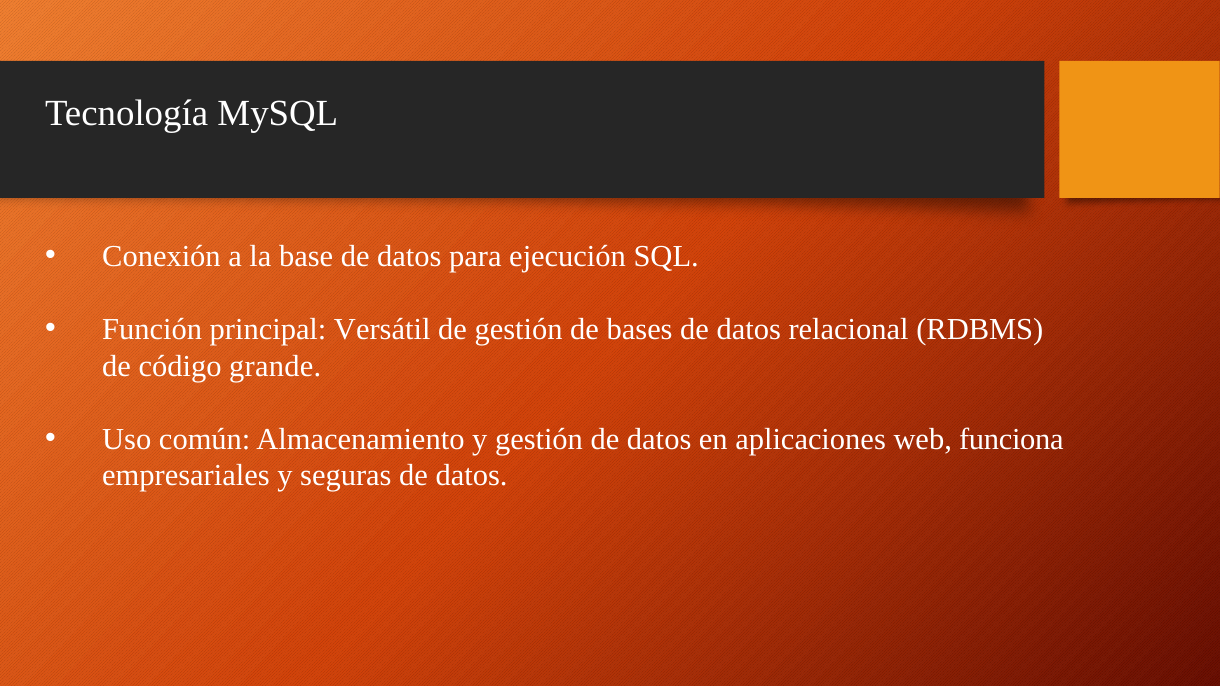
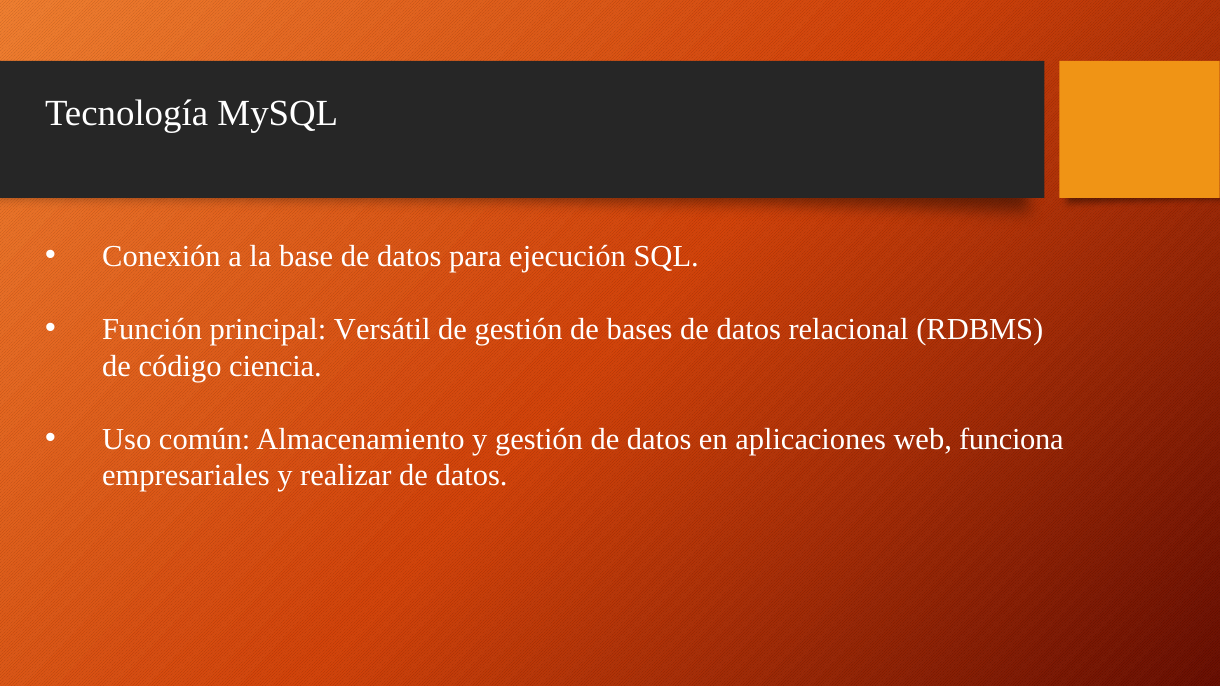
grande: grande -> ciencia (275, 366)
seguras: seguras -> realizar (346, 476)
